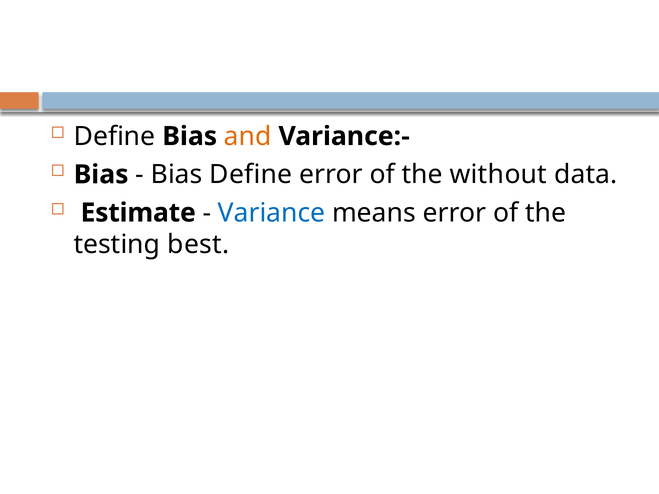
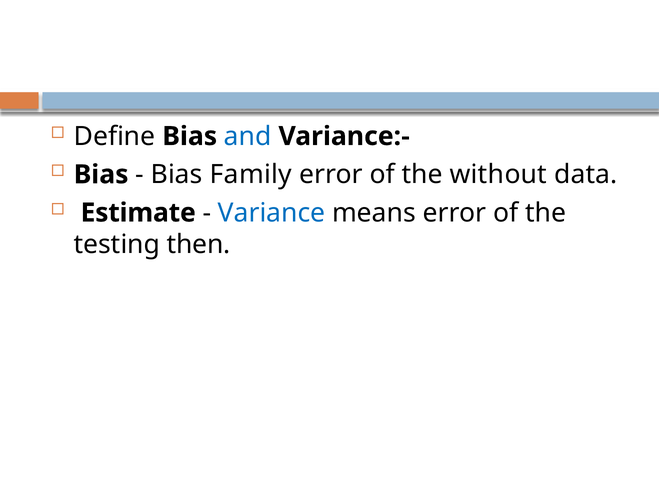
and colour: orange -> blue (248, 136)
Bias Define: Define -> Family (251, 175)
best: best -> then (199, 245)
